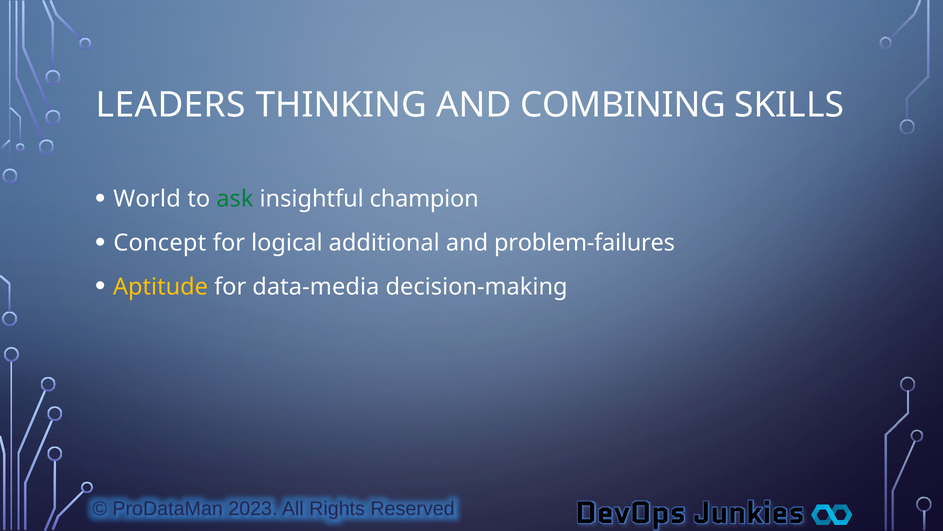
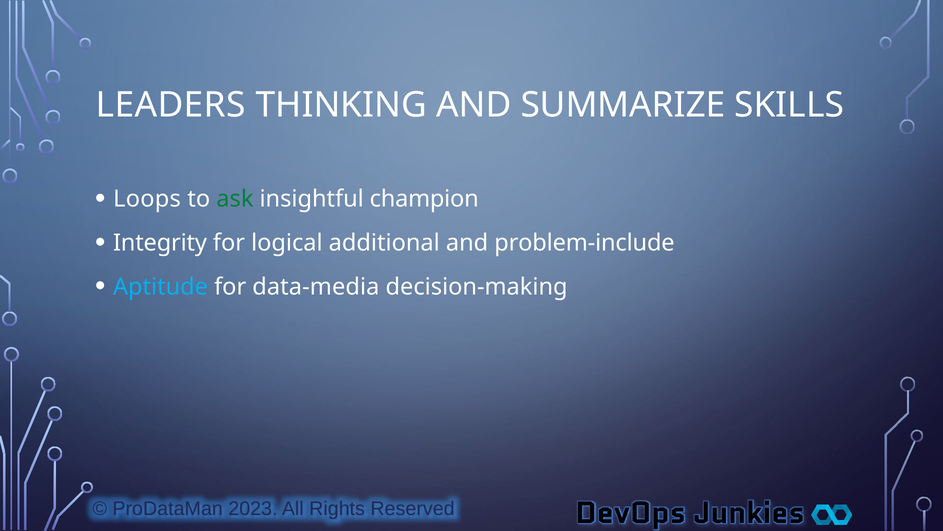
COMBINING: COMBINING -> SUMMARIZE (623, 105)
World: World -> Loops (147, 199)
Concept: Concept -> Integrity (160, 243)
problem-failures: problem-failures -> problem-include (584, 243)
Aptitude colour: yellow -> light blue (161, 287)
